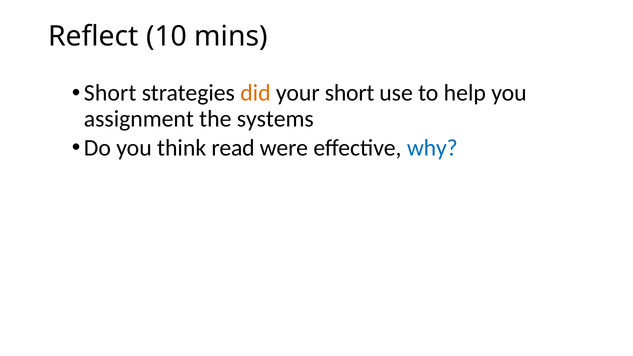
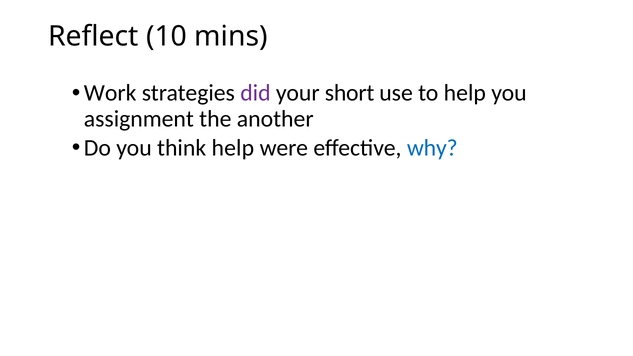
Short: Short -> Work (110, 93)
did colour: orange -> purple (255, 93)
systems: systems -> another (275, 119)
think read: read -> help (233, 148)
